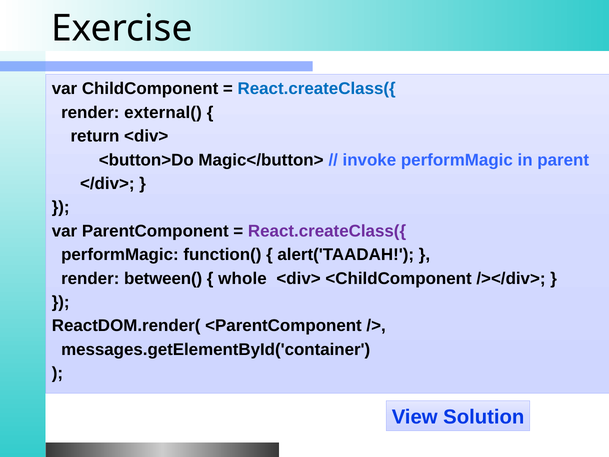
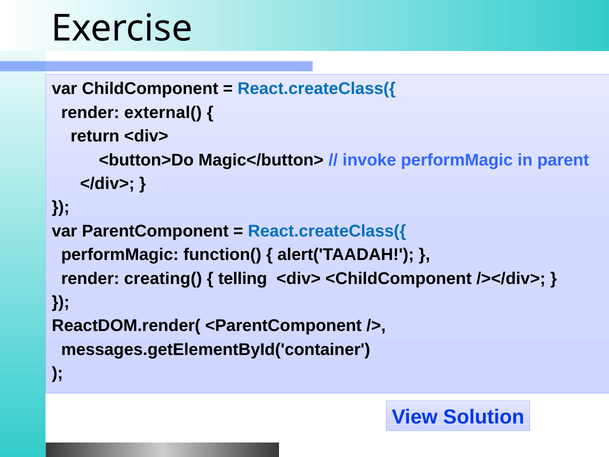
React.createClass({ colour: purple -> blue (327, 231)
between(: between( -> creating( (163, 278)
whole: whole -> telling (243, 278)
